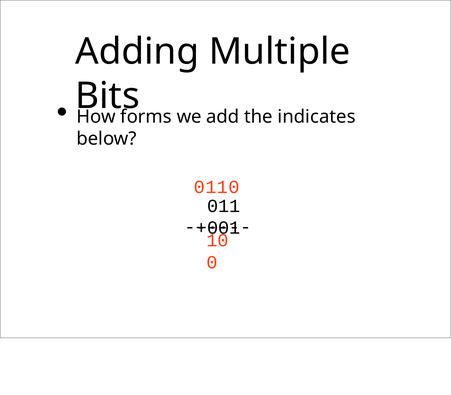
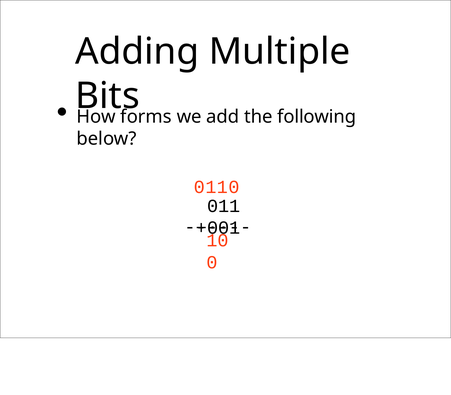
indicates: indicates -> following (317, 117)
